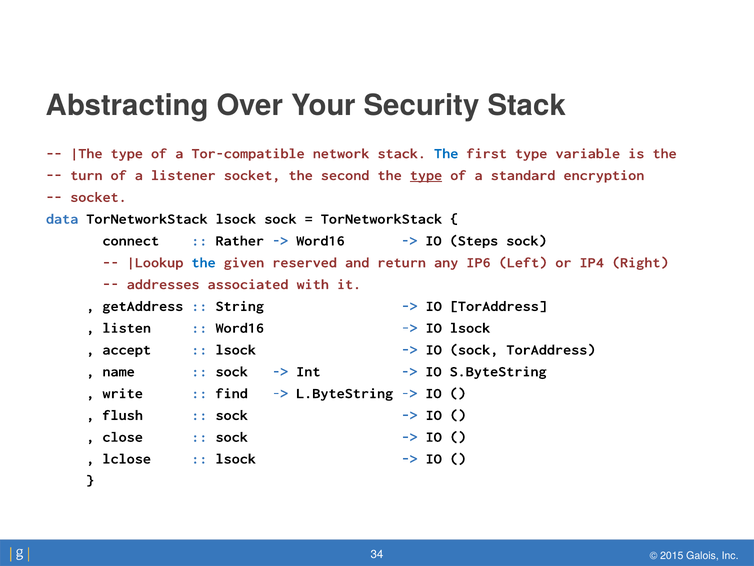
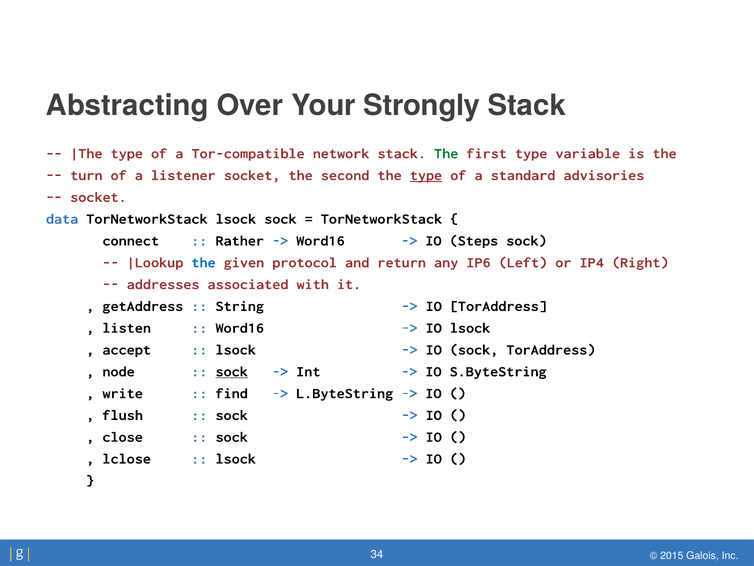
Security: Security -> Strongly (422, 105)
The colour: blue -> green (446, 153)
encryption: encryption -> advisories (604, 175)
reserved: reserved -> protocol (305, 262)
name: name -> node (119, 371)
sock underline: none -> present (232, 371)
